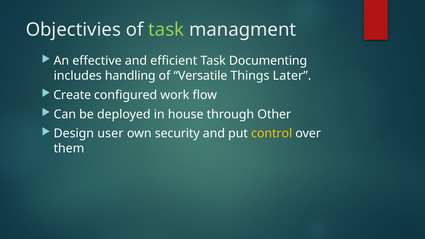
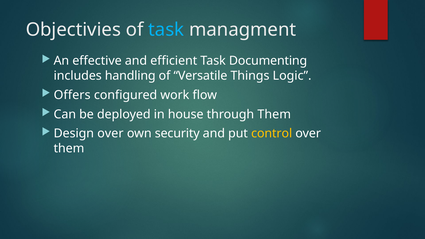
task colour: light green -> light blue (166, 30)
Later: Later -> Logic (292, 76)
Create: Create -> Offers (72, 95)
through Other: Other -> Them (274, 114)
Design user: user -> over (110, 134)
